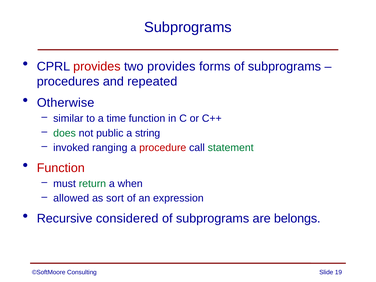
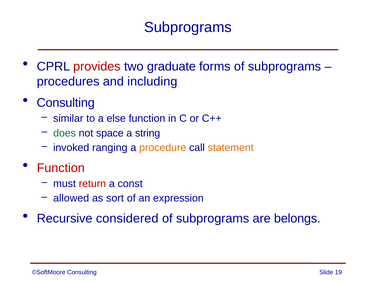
two provides: provides -> graduate (171, 66)
repeated: repeated -> including (152, 81)
Otherwise: Otherwise -> Consulting (66, 103)
time: time -> else (116, 118)
public: public -> space (110, 133)
procedure colour: red -> orange (163, 148)
statement colour: green -> orange (231, 148)
return colour: green -> red (92, 184)
when: when -> const (130, 184)
